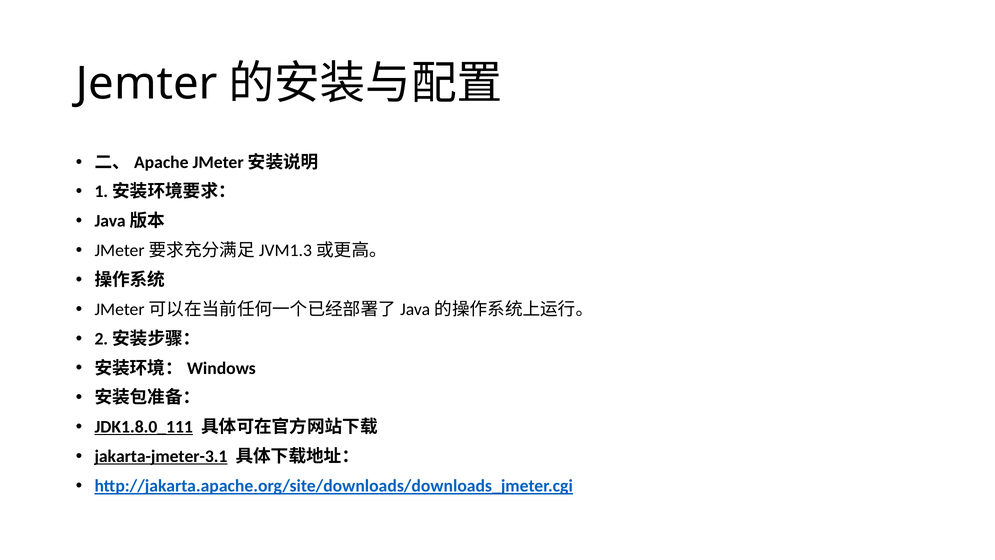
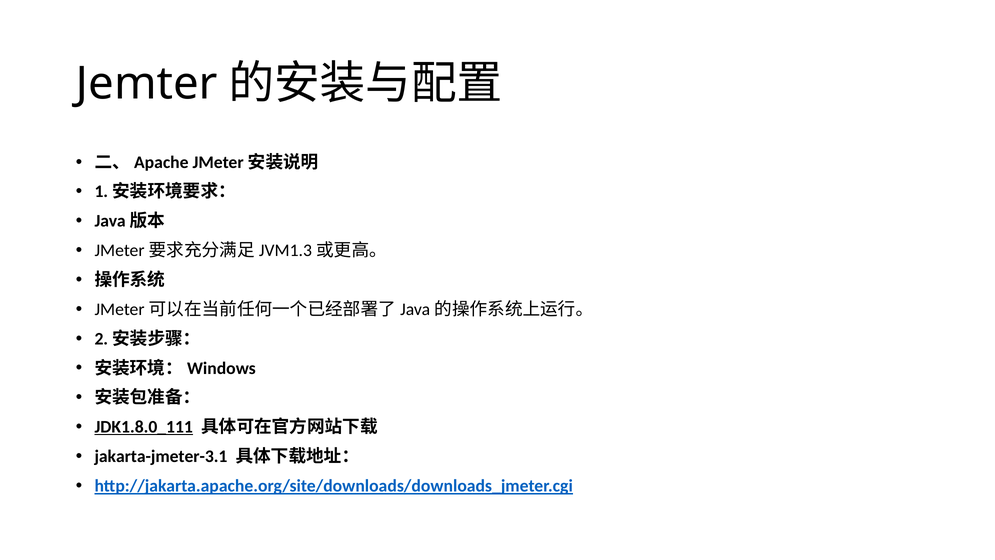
jakarta-jmeter-3.1 underline: present -> none (161, 456)
